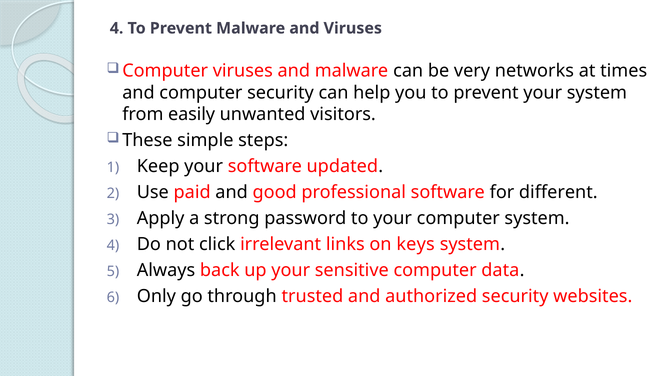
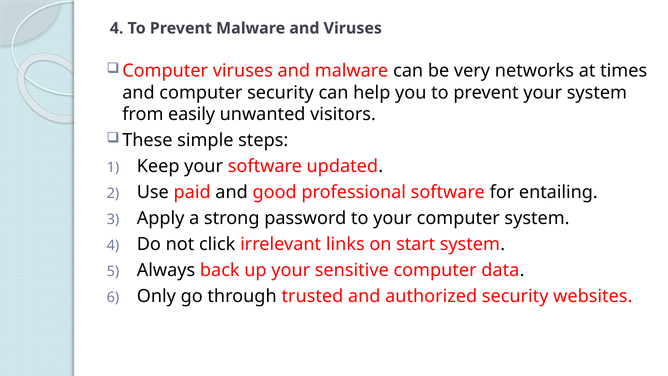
different: different -> entailing (558, 192)
keys: keys -> start (416, 244)
